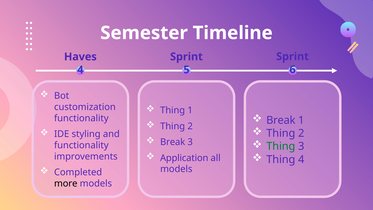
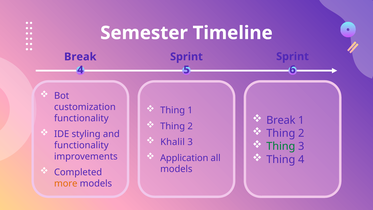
Haves: Haves -> Break (80, 57)
Break: Break -> Khalil (173, 142)
more colour: black -> orange (66, 183)
